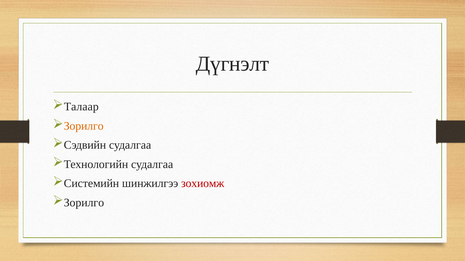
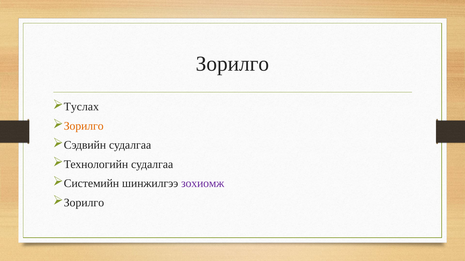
Дүгнэлт: Дүгнэлт -> Зорилго (232, 64)
Талаар: Талаар -> Туслах (81, 107)
зохиомж colour: red -> purple (203, 184)
